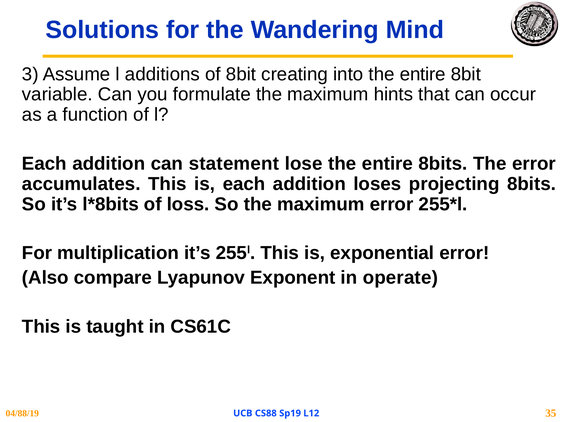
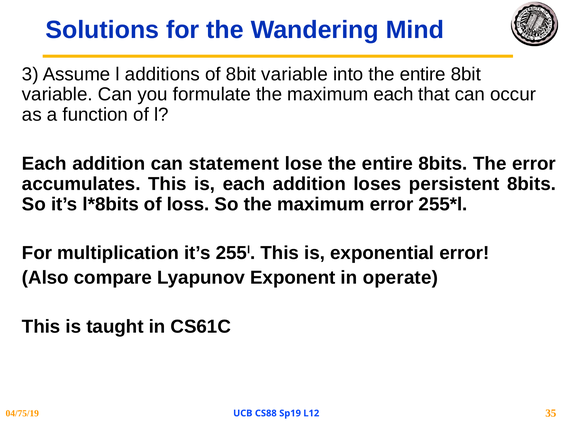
of 8bit creating: creating -> variable (295, 74)
maximum hints: hints -> each (394, 94)
projecting: projecting -> persistent (454, 184)
04/88/19: 04/88/19 -> 04/75/19 (22, 413)
